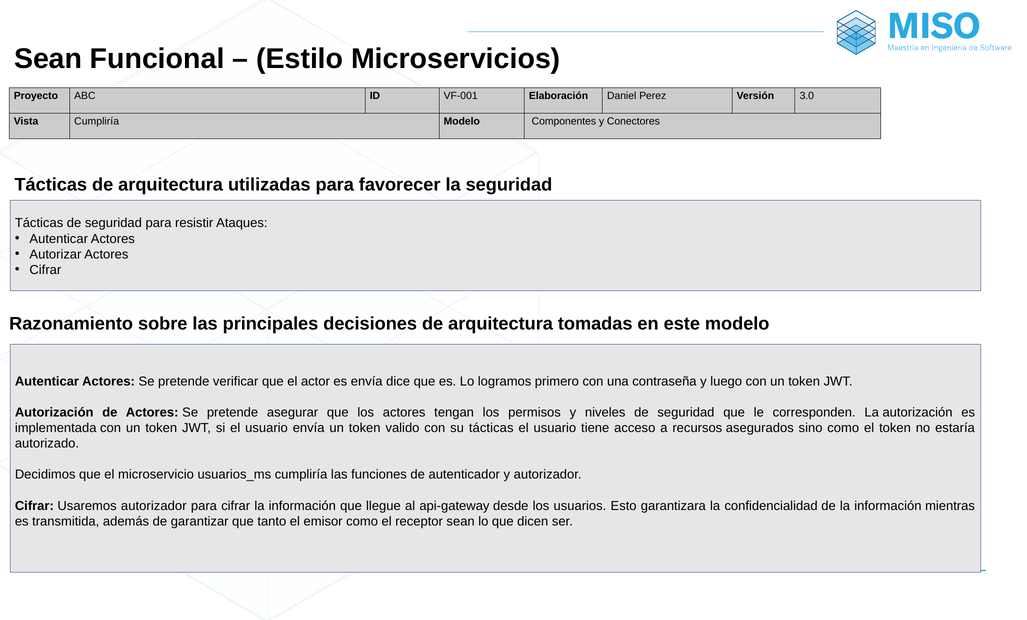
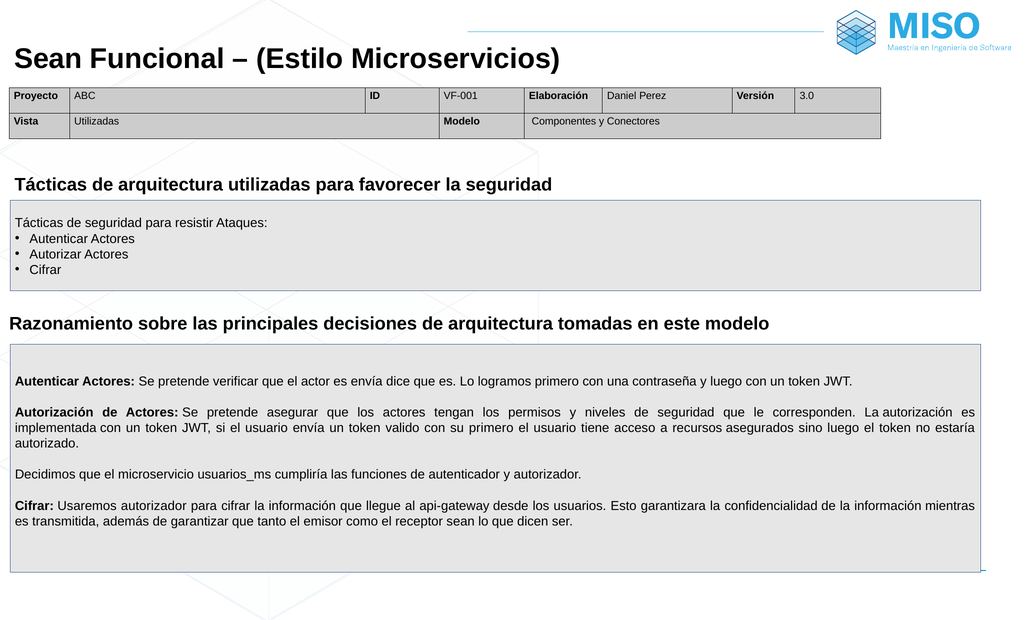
Vista Cumpliría: Cumpliría -> Utilizadas (97, 122)
su tácticas: tácticas -> primero (491, 428)
sino como: como -> luego (843, 428)
